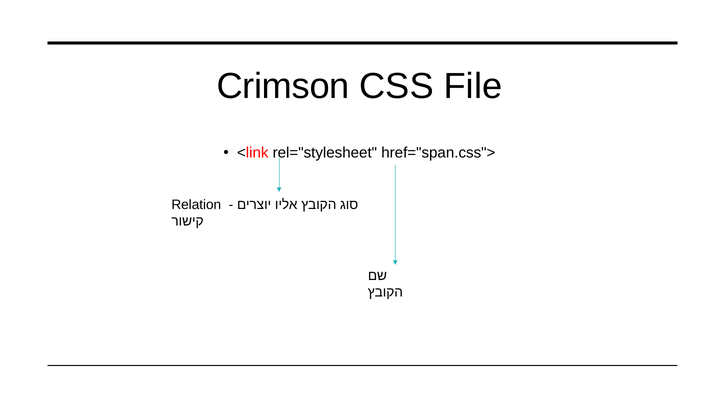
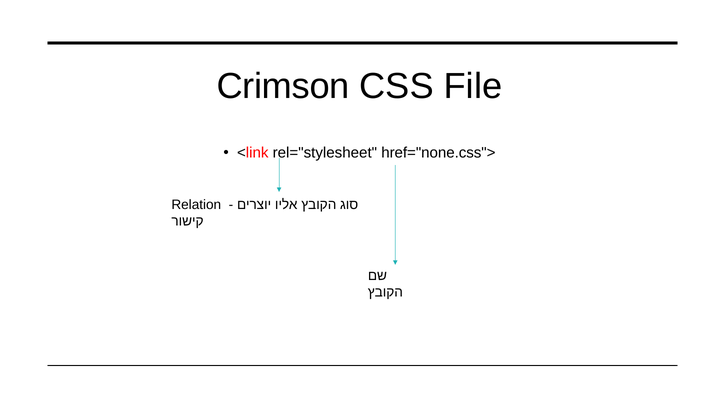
href="span.css">: href="span.css"> -> href="none.css"> (438, 153)
